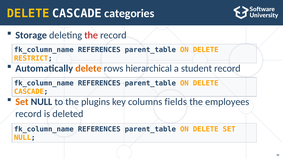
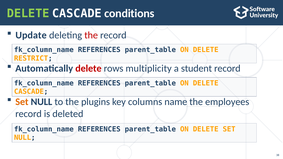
DELETE colour: yellow -> light green (28, 13)
categories: categories -> conditions (129, 13)
Storage: Storage -> Update (31, 35)
delete colour: orange -> red (88, 69)
hierarchical: hierarchical -> multiplicity (149, 69)
fields: fields -> name (176, 102)
